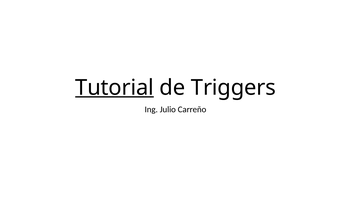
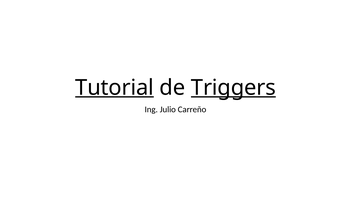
Triggers underline: none -> present (233, 88)
